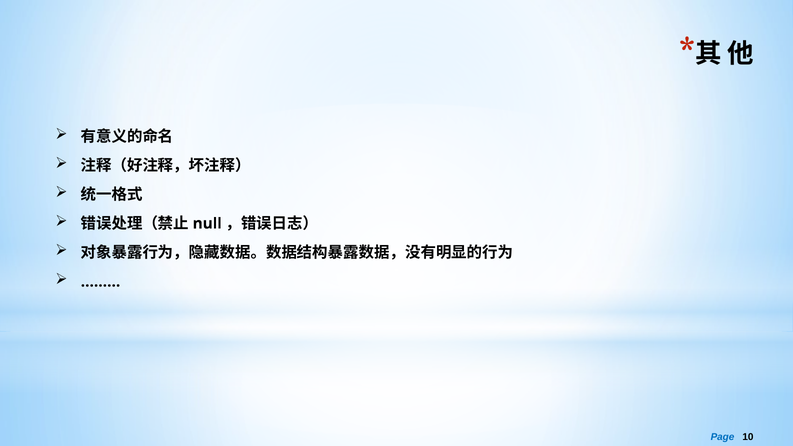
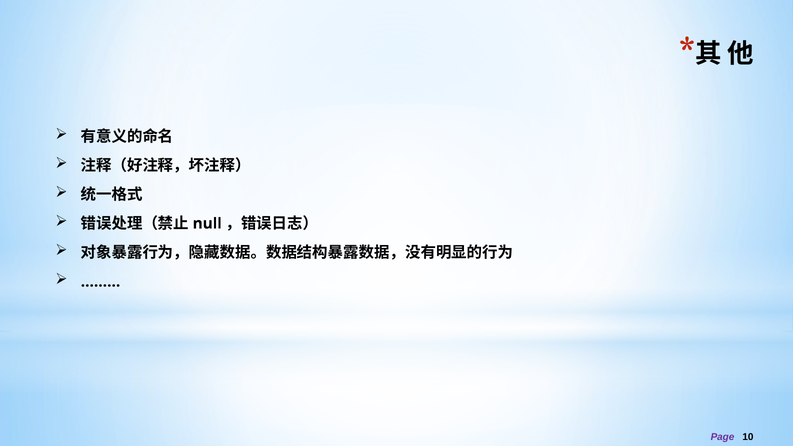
Page colour: blue -> purple (722, 437)
